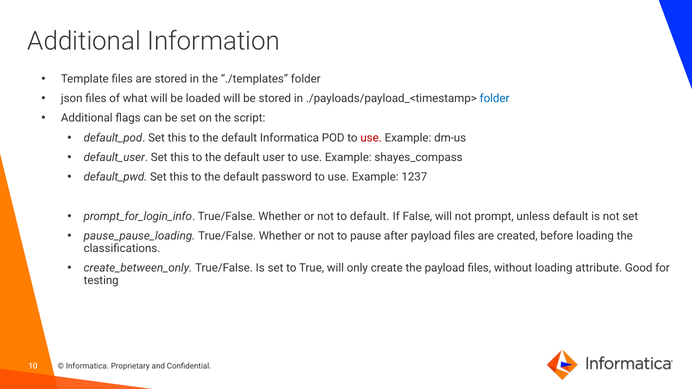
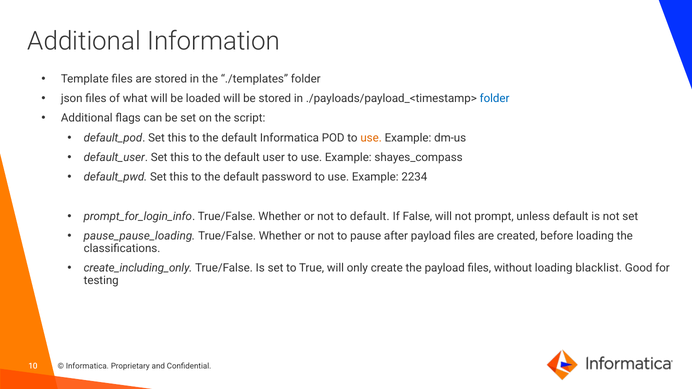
use colour: red -> orange (371, 138)
1237: 1237 -> 2234 (414, 177)
create_between_only: create_between_only -> create_including_only (138, 268)
attribute: attribute -> blacklist (599, 268)
